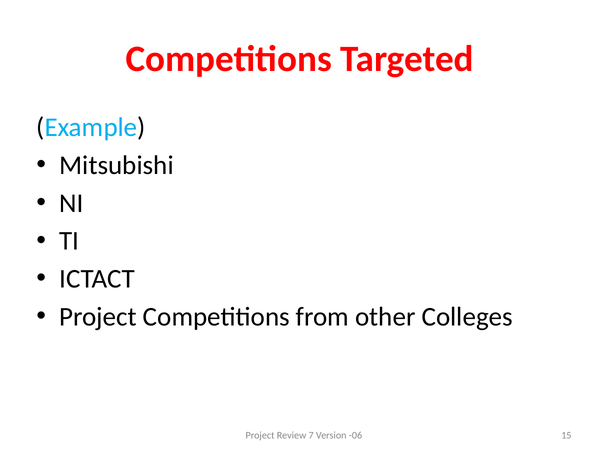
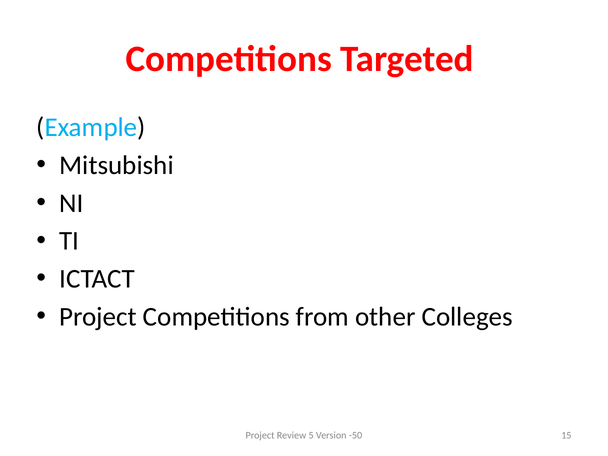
7: 7 -> 5 (311, 435)
-06: -06 -> -50 (355, 435)
